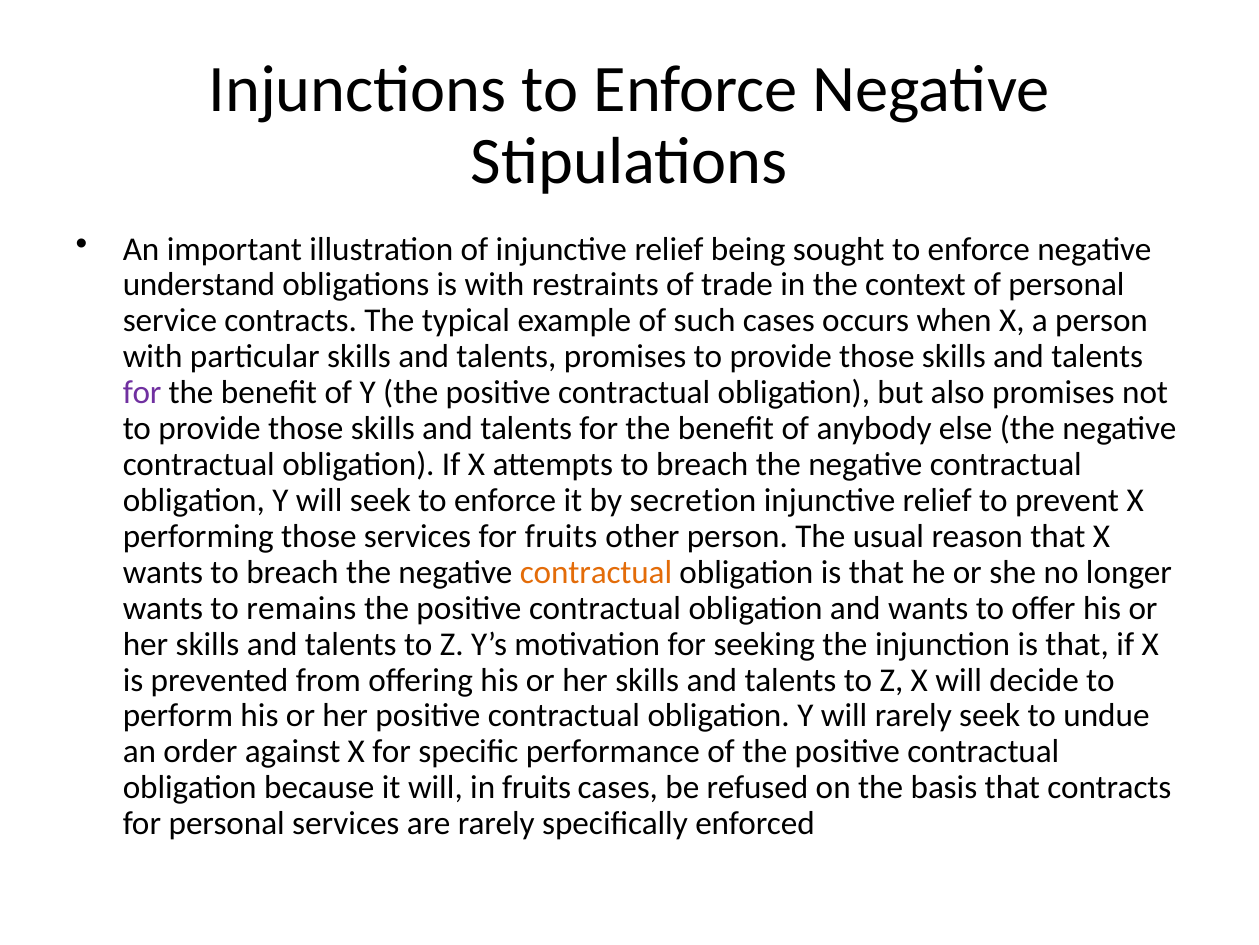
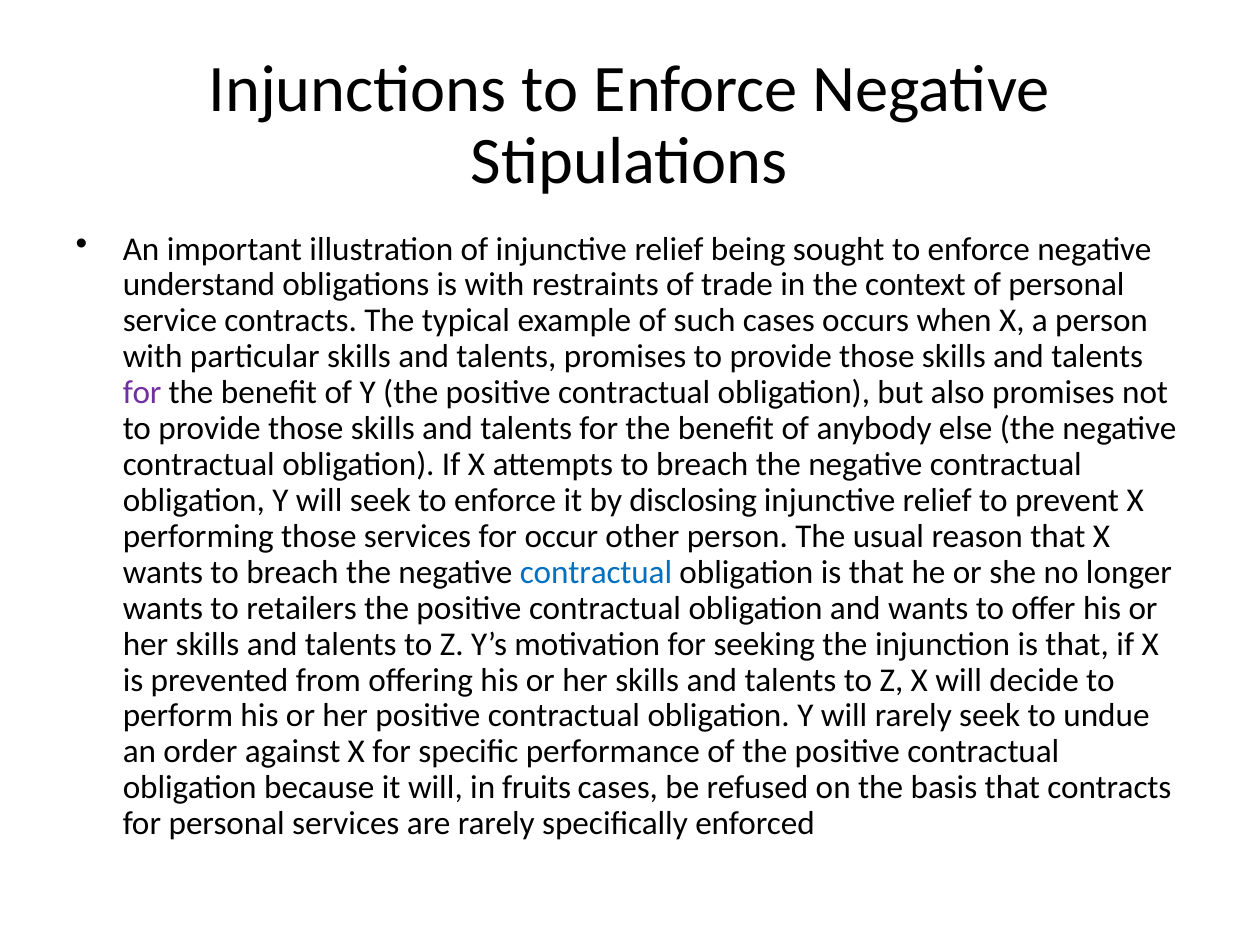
secretion: secretion -> disclosing (693, 500)
for fruits: fruits -> occur (561, 536)
contractual colour: orange -> blue (596, 572)
remains: remains -> retailers (301, 608)
